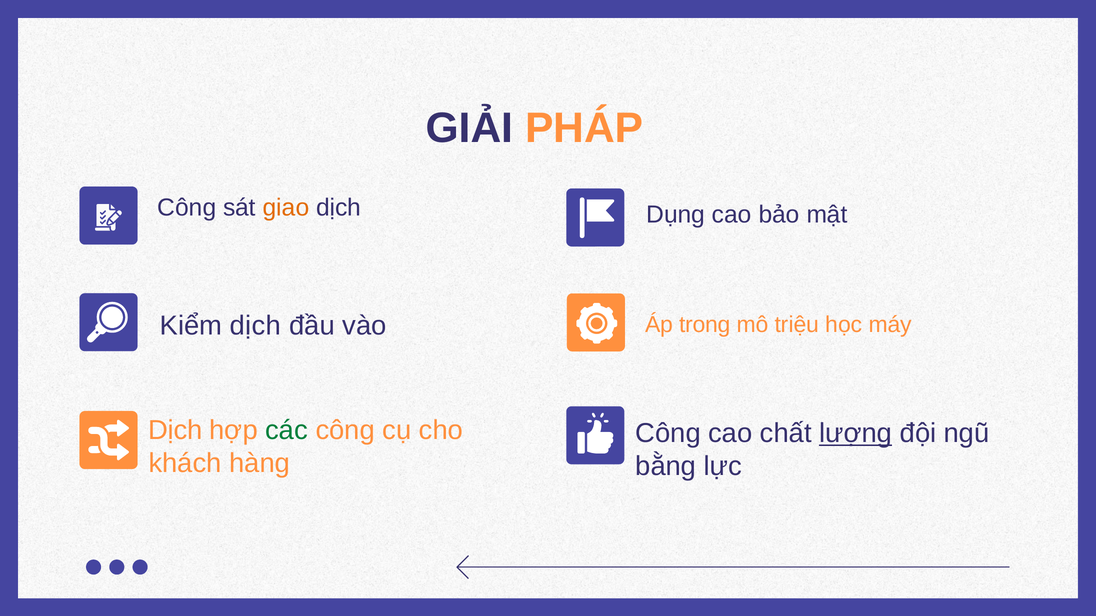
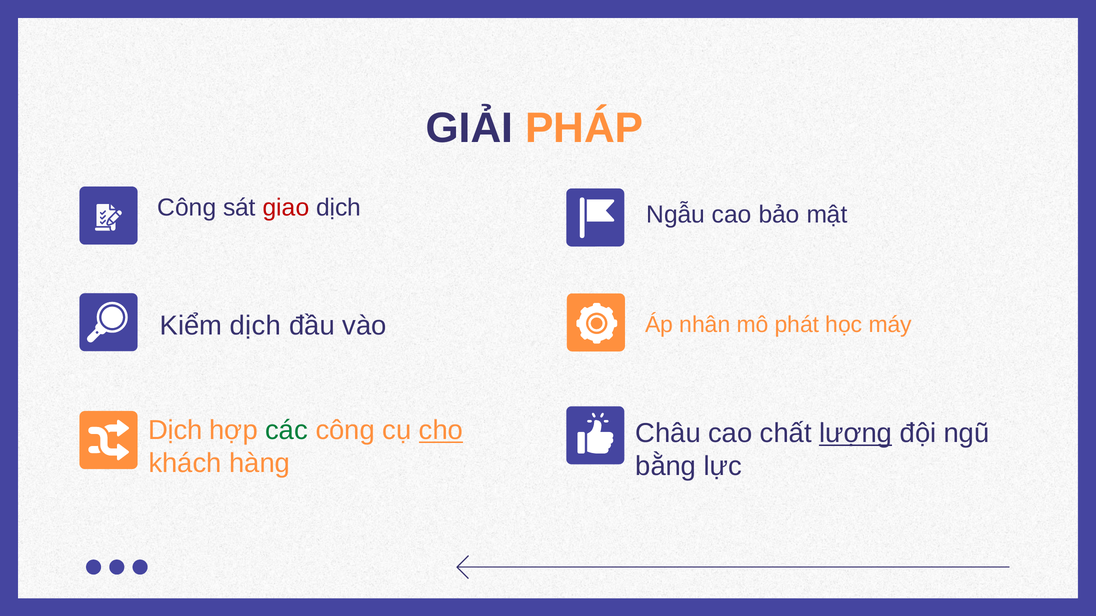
giao colour: orange -> red (286, 208)
Dụng: Dụng -> Ngẫu (676, 215)
trong: trong -> nhân (705, 325)
triệu: triệu -> phát (797, 325)
cho underline: none -> present (441, 431)
Công: Công -> Châu (668, 434)
